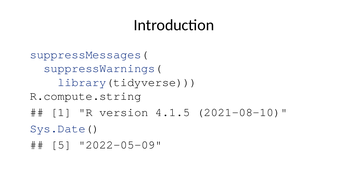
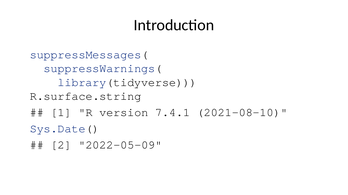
R.compute.string: R.compute.string -> R.surface.string (86, 97)
4.1.5: 4.1.5 -> 7.4.1 (173, 113)
5: 5 -> 2 (61, 145)
